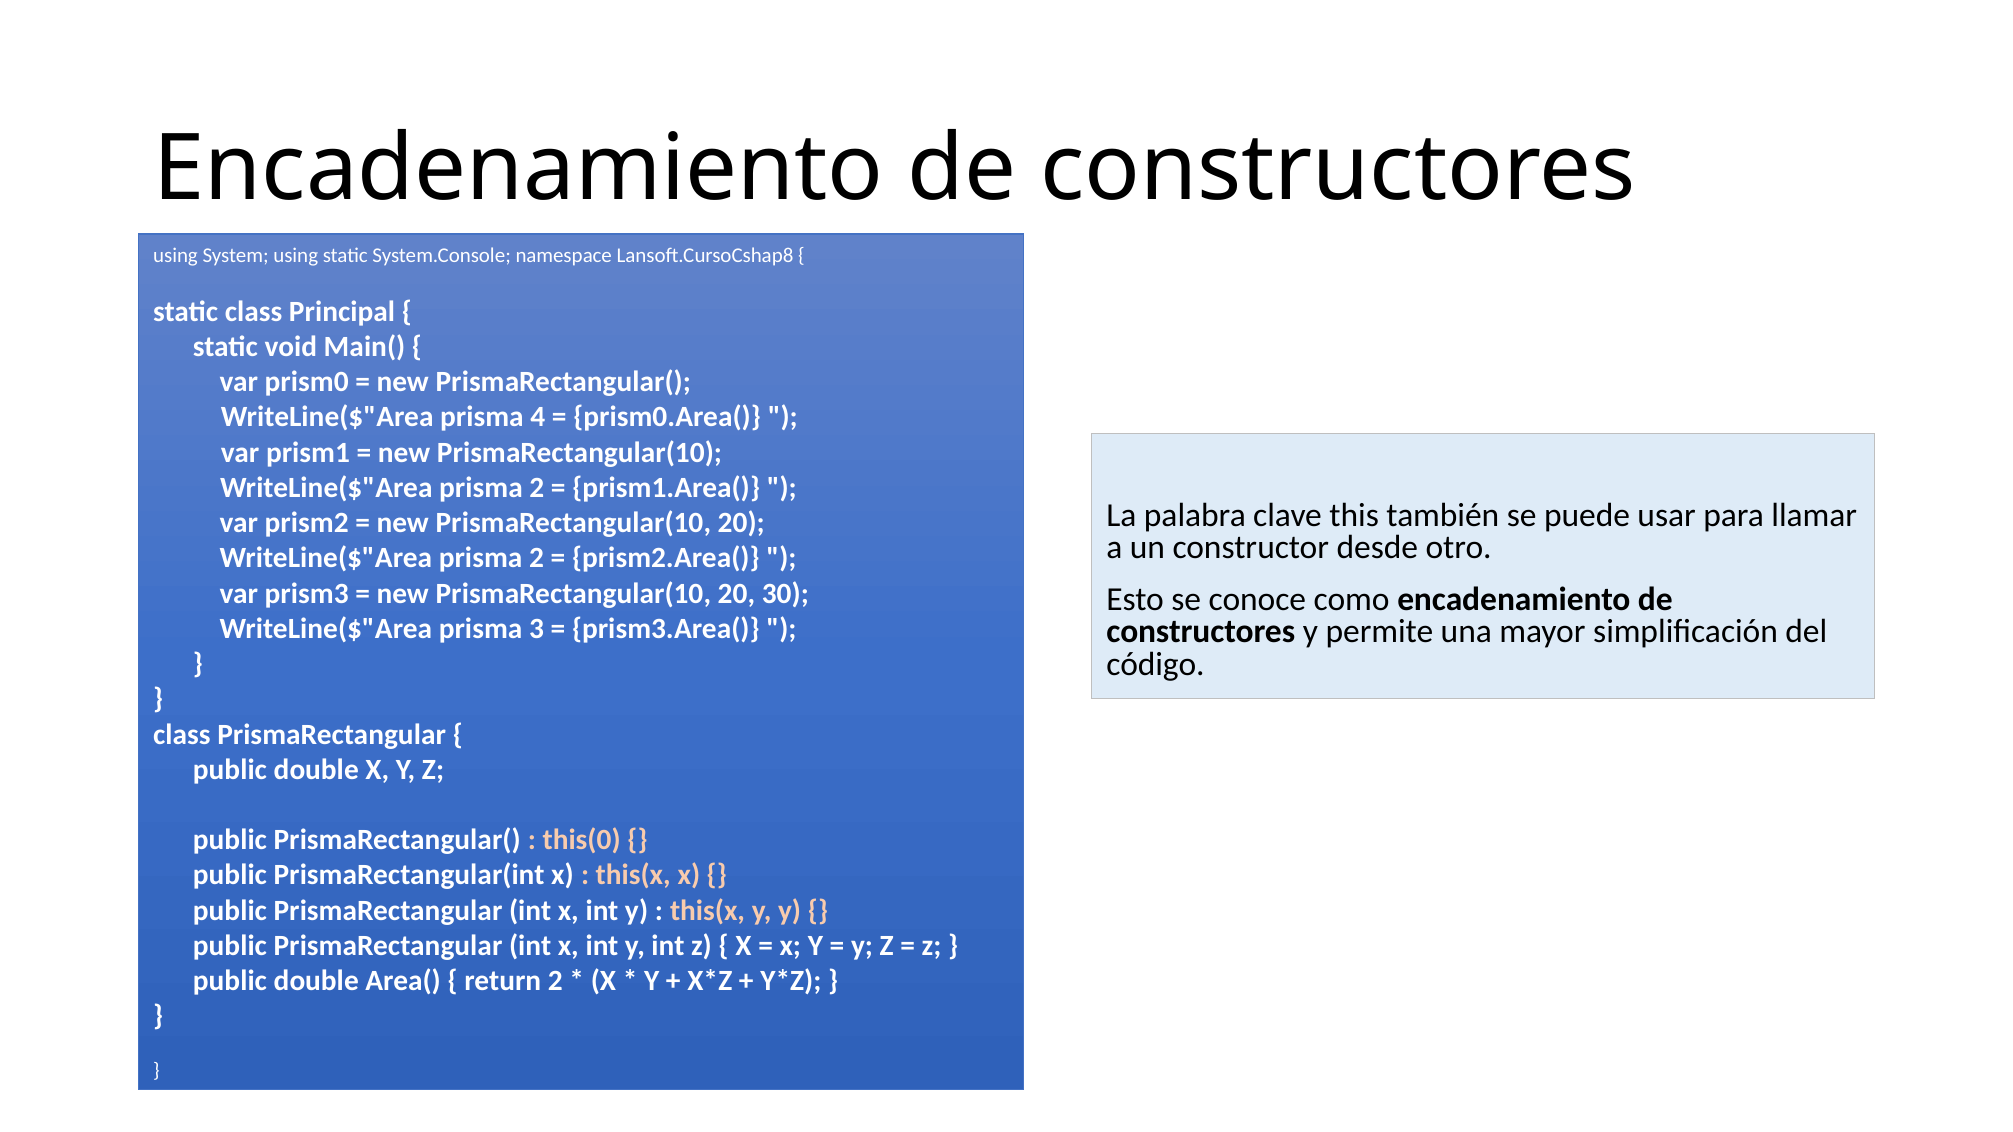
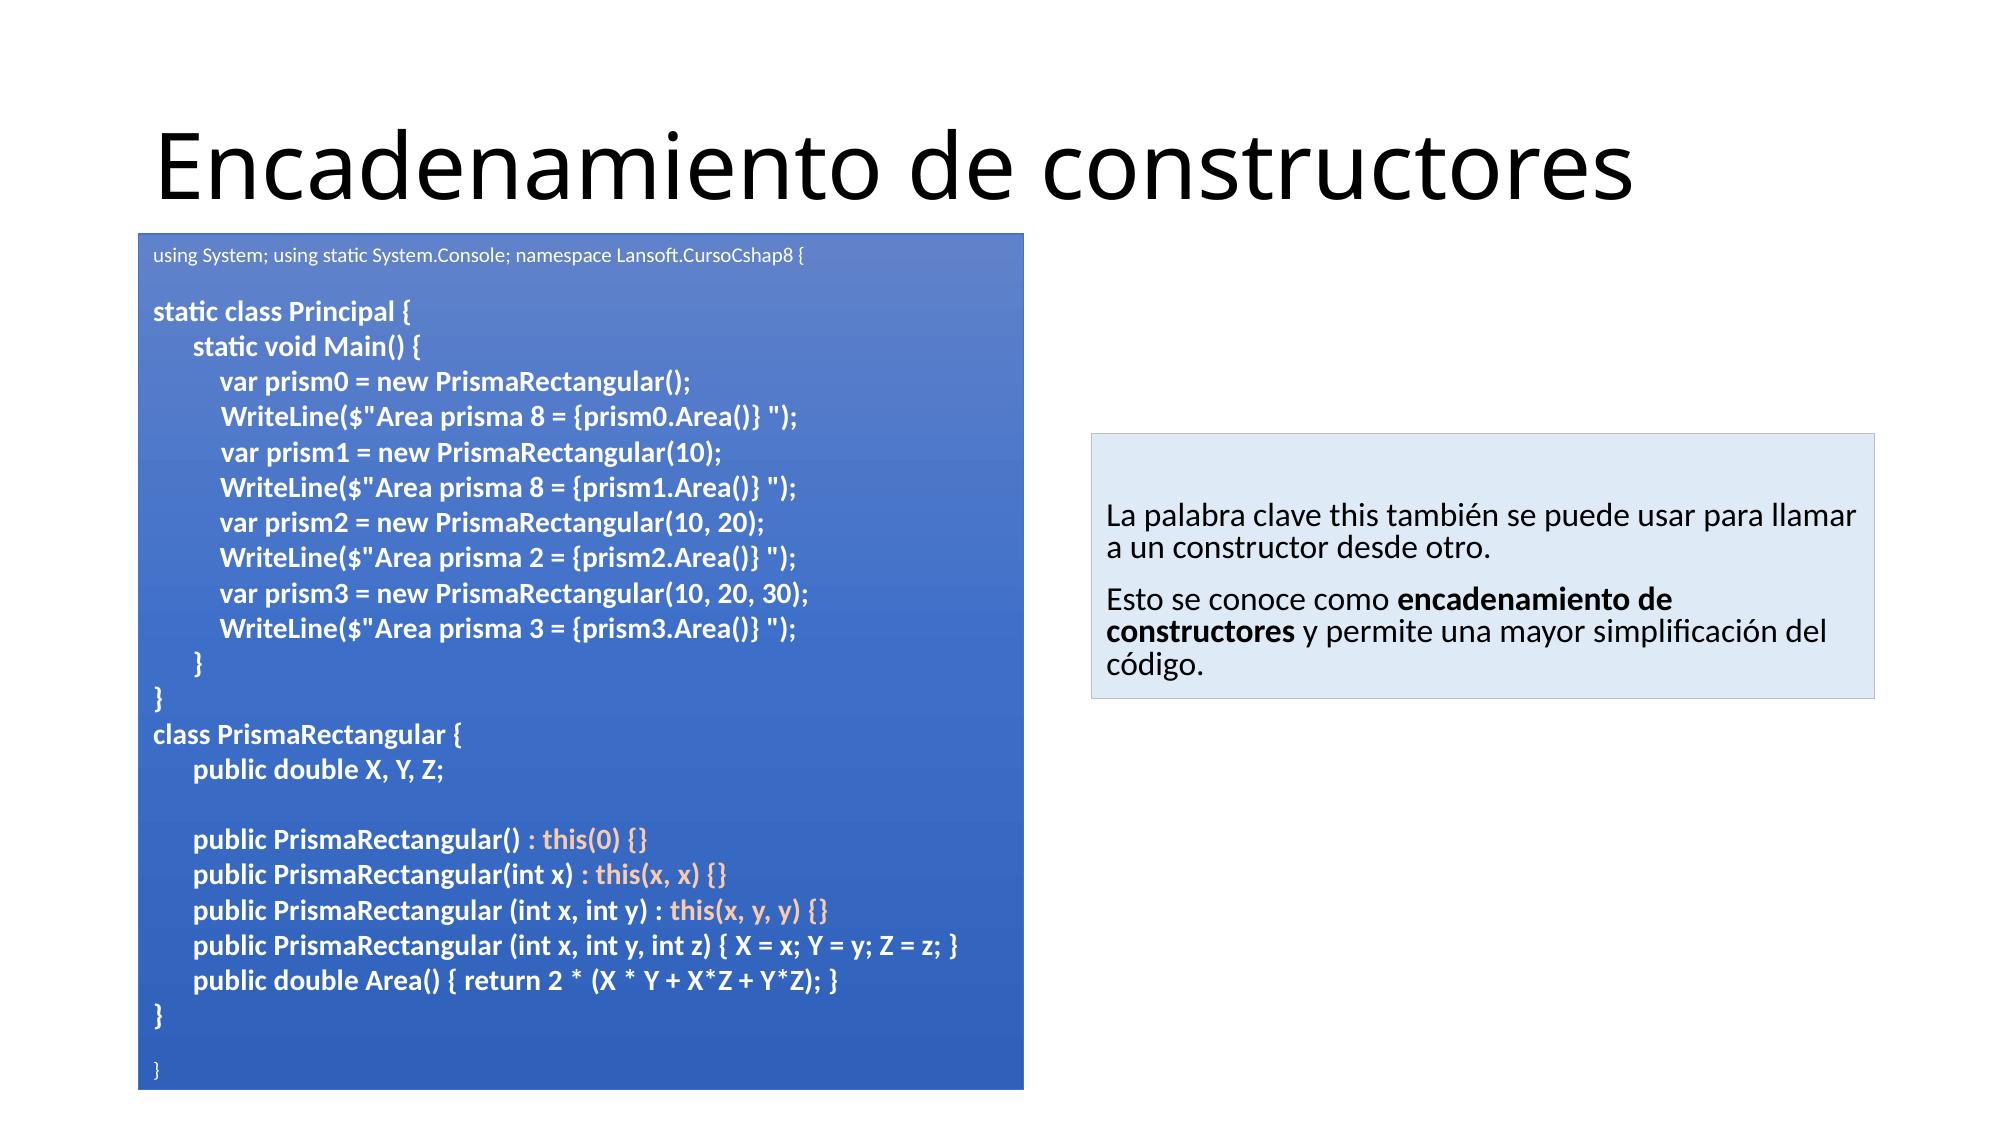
4: 4 -> 8 (538, 417)
2: 2 -> 8 (537, 488)
